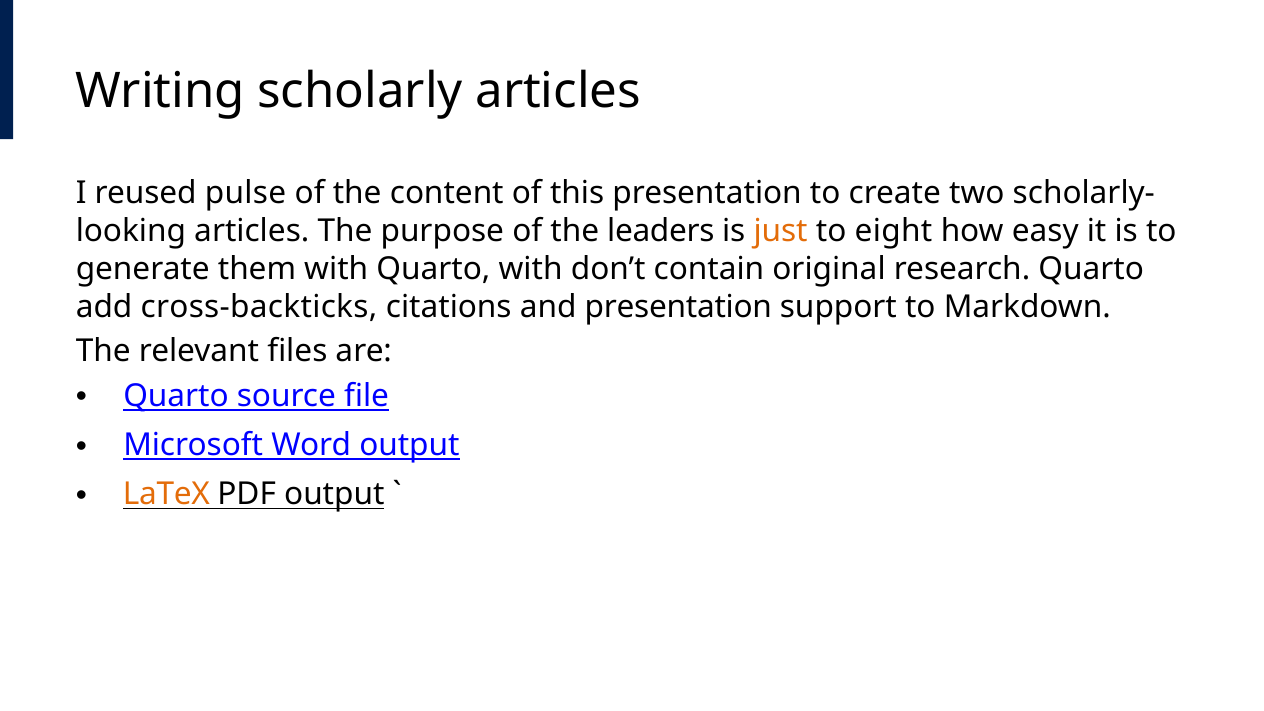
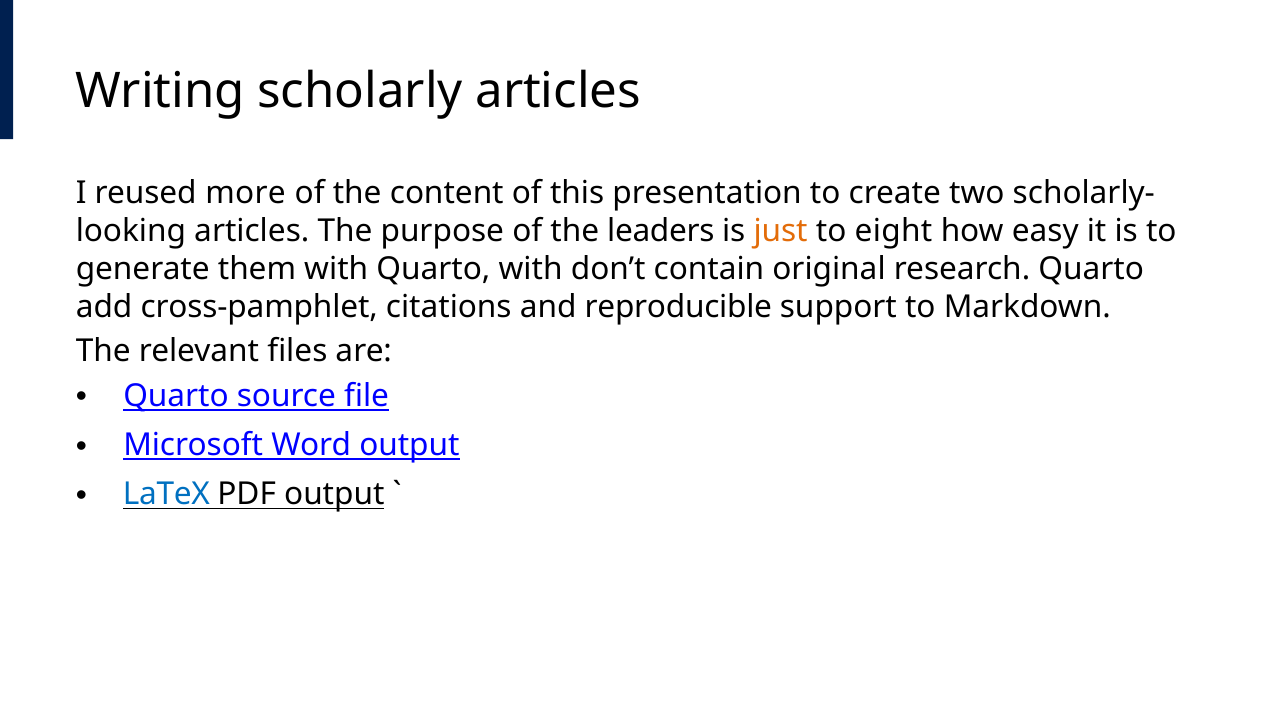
pulse: pulse -> more (246, 193)
cross-backticks: cross-backticks -> cross-pamphlet (259, 307)
and presentation: presentation -> reproducible (678, 307)
LaTeX colour: orange -> blue (166, 494)
